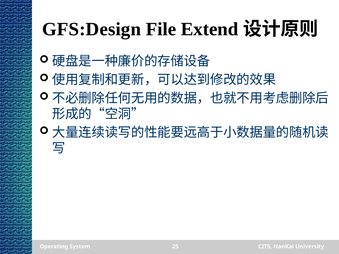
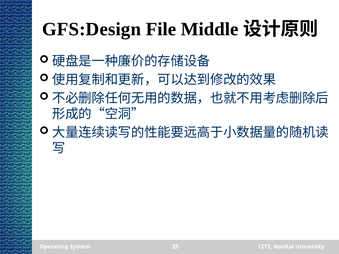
Extend: Extend -> Middle (210, 29)
